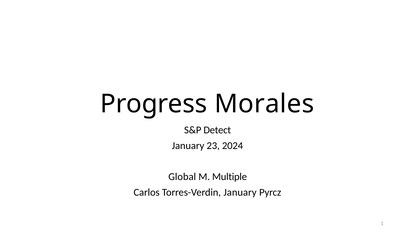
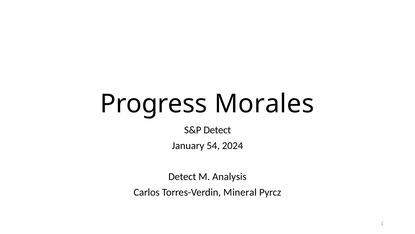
23: 23 -> 54 (213, 145)
Global: Global -> Detect (182, 176)
Multiple: Multiple -> Analysis (229, 176)
Torres-Verdin January: January -> Mineral (240, 192)
